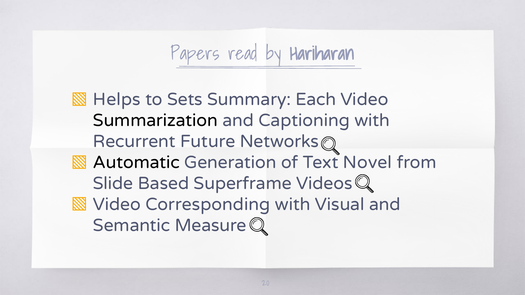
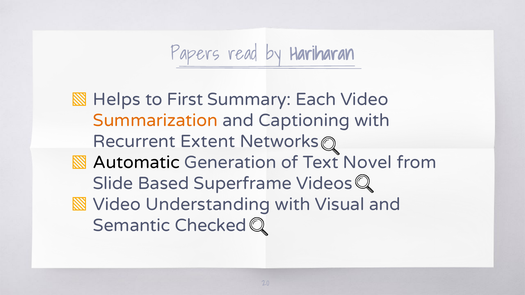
Sets: Sets -> First (185, 100)
Summarization colour: black -> orange (155, 121)
Future: Future -> Extent (208, 142)
Corresponding: Corresponding -> Understanding (208, 205)
Measure: Measure -> Checked (211, 226)
